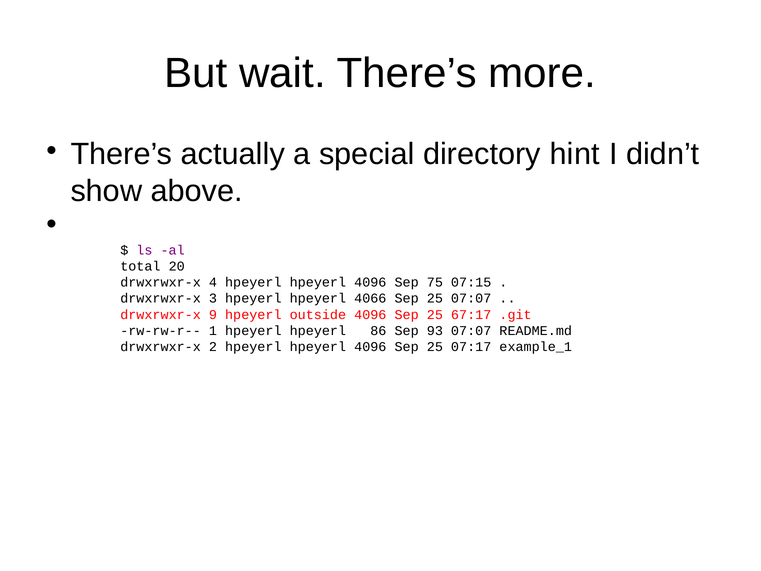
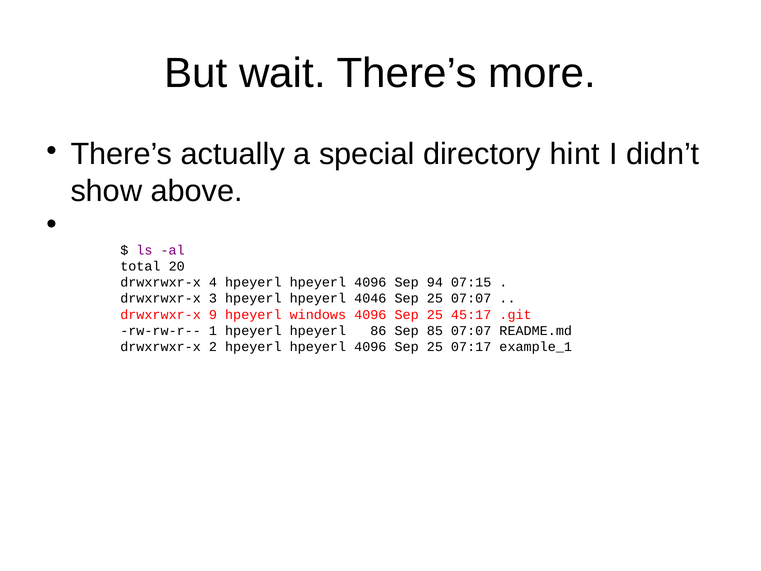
75: 75 -> 94 (435, 282)
4066: 4066 -> 4046 (370, 298)
outside: outside -> windows (318, 314)
67:17: 67:17 -> 45:17 (471, 314)
93: 93 -> 85 (435, 331)
